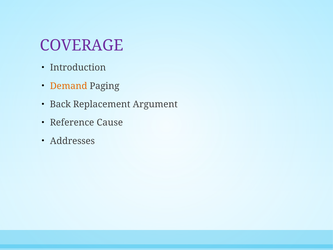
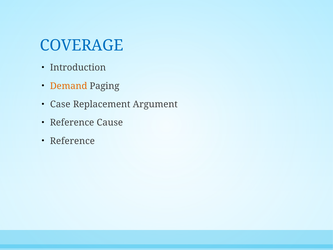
COVERAGE colour: purple -> blue (82, 45)
Back: Back -> Case (60, 104)
Addresses: Addresses -> Reference (72, 141)
